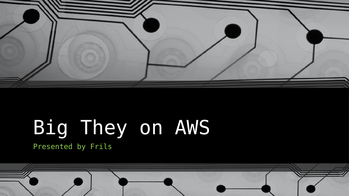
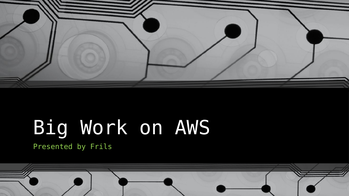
They: They -> Work (104, 128)
